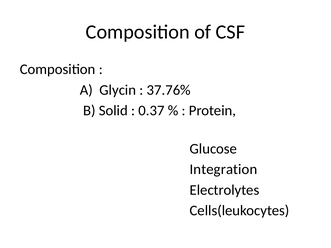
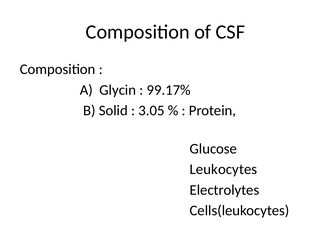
37.76%: 37.76% -> 99.17% (169, 90)
0.37: 0.37 -> 3.05 (151, 111)
Integration: Integration -> Leukocytes (223, 170)
